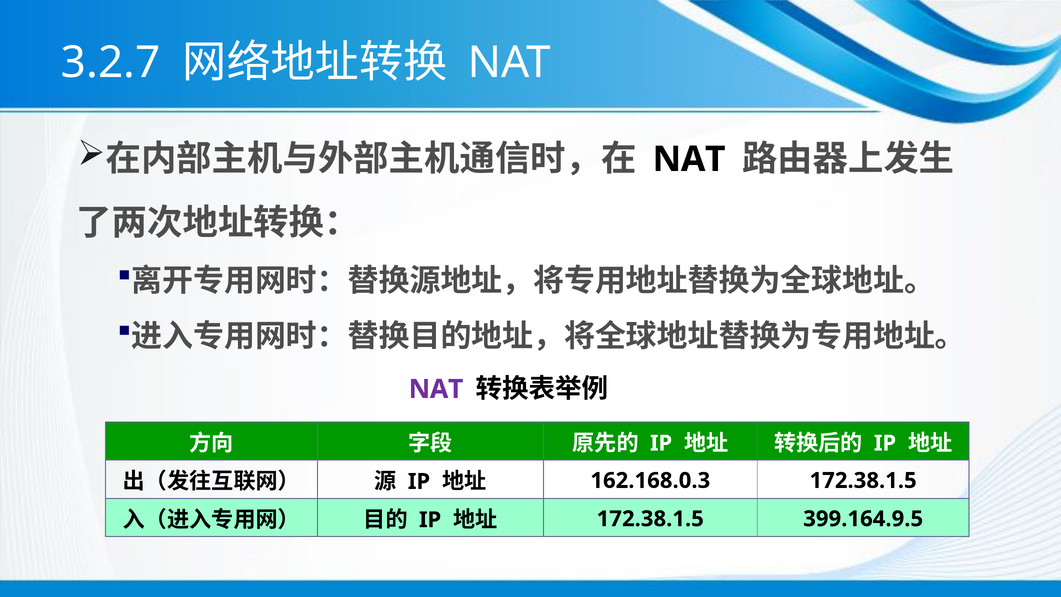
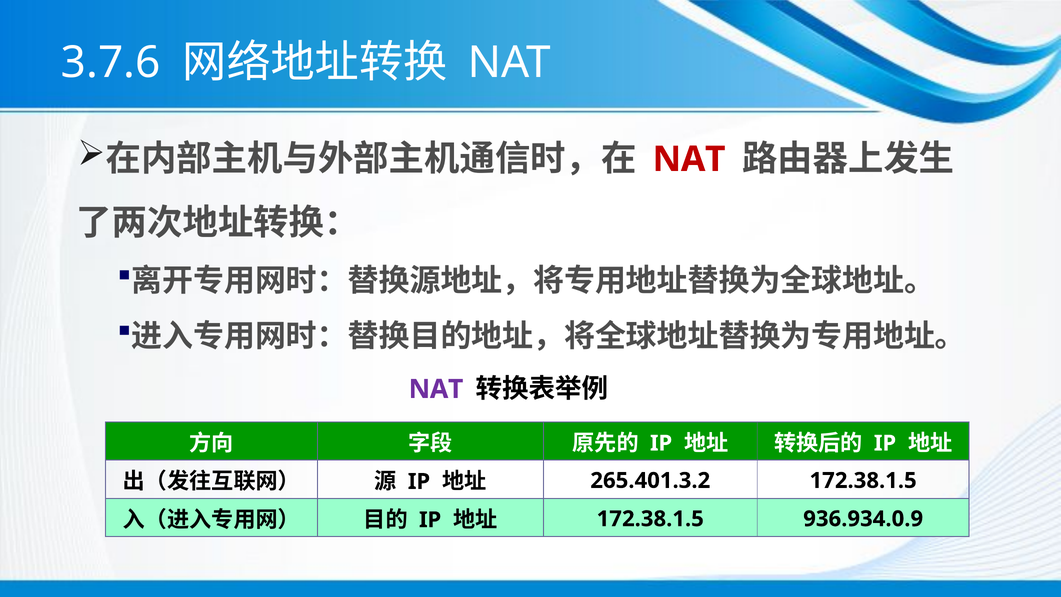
3.2.7: 3.2.7 -> 3.7.6 (111, 63)
NAT colour: black -> red (689, 159)
162.168.0.3: 162.168.0.3 -> 265.401.3.2 (650, 480)
399.164.9.5: 399.164.9.5 -> 936.934.0.9 (863, 519)
